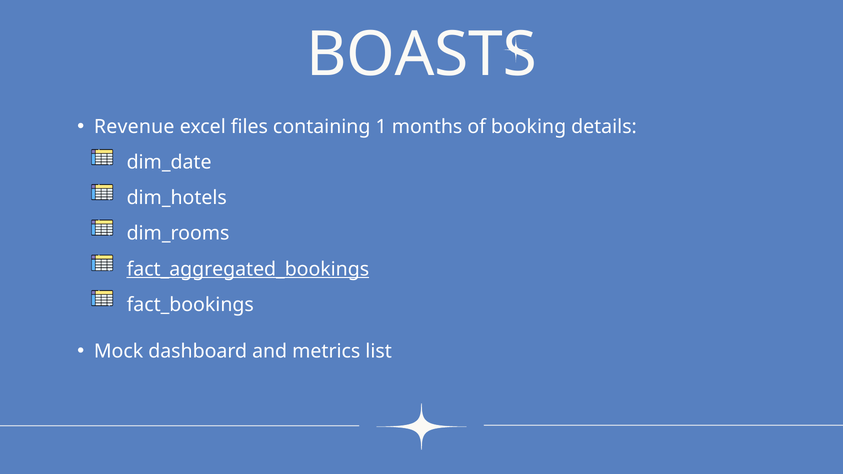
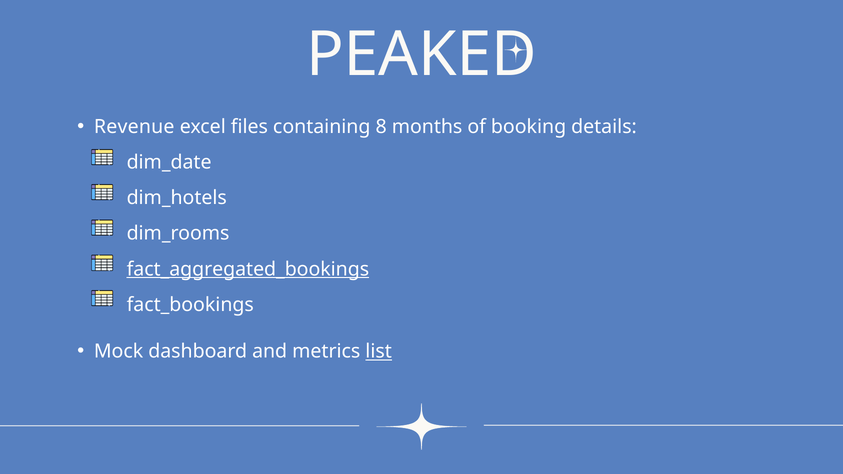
BOASTS: BOASTS -> PEAKED (422, 55)
1: 1 -> 8 (381, 127)
list underline: none -> present (379, 352)
